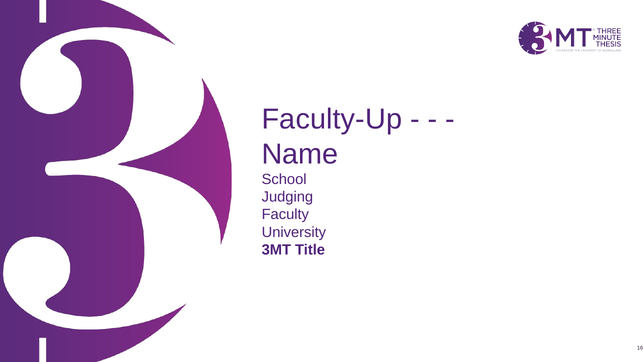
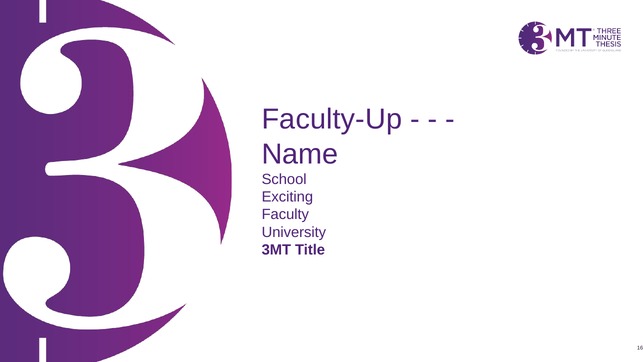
Judging: Judging -> Exciting (287, 197)
